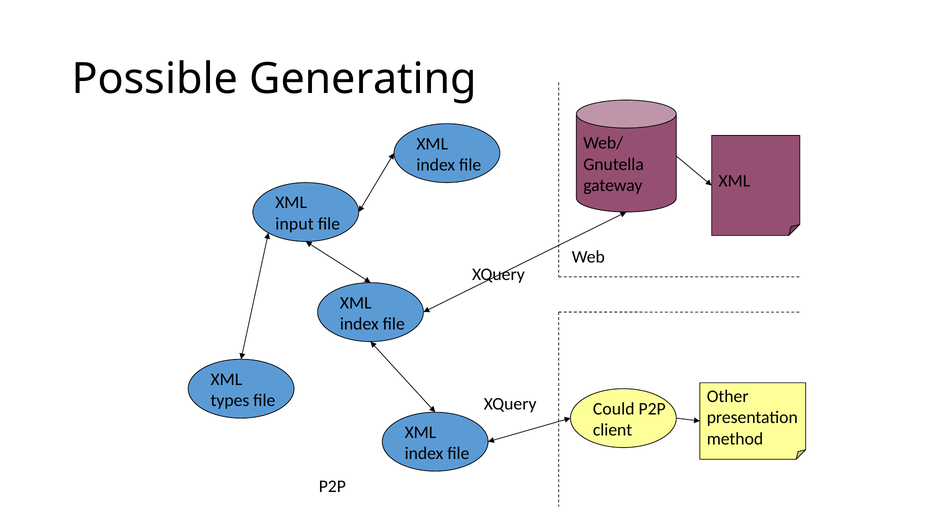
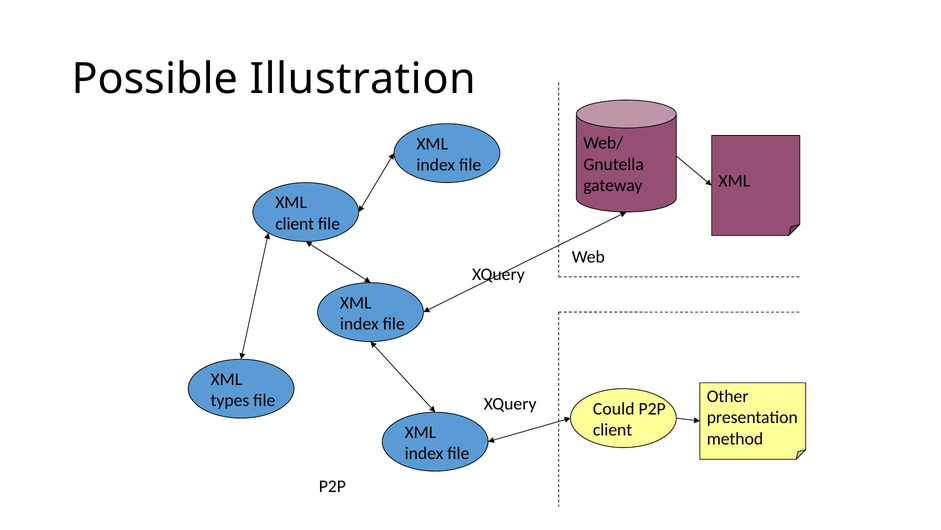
Generating: Generating -> Illustration (363, 79)
input: input -> client (295, 224)
